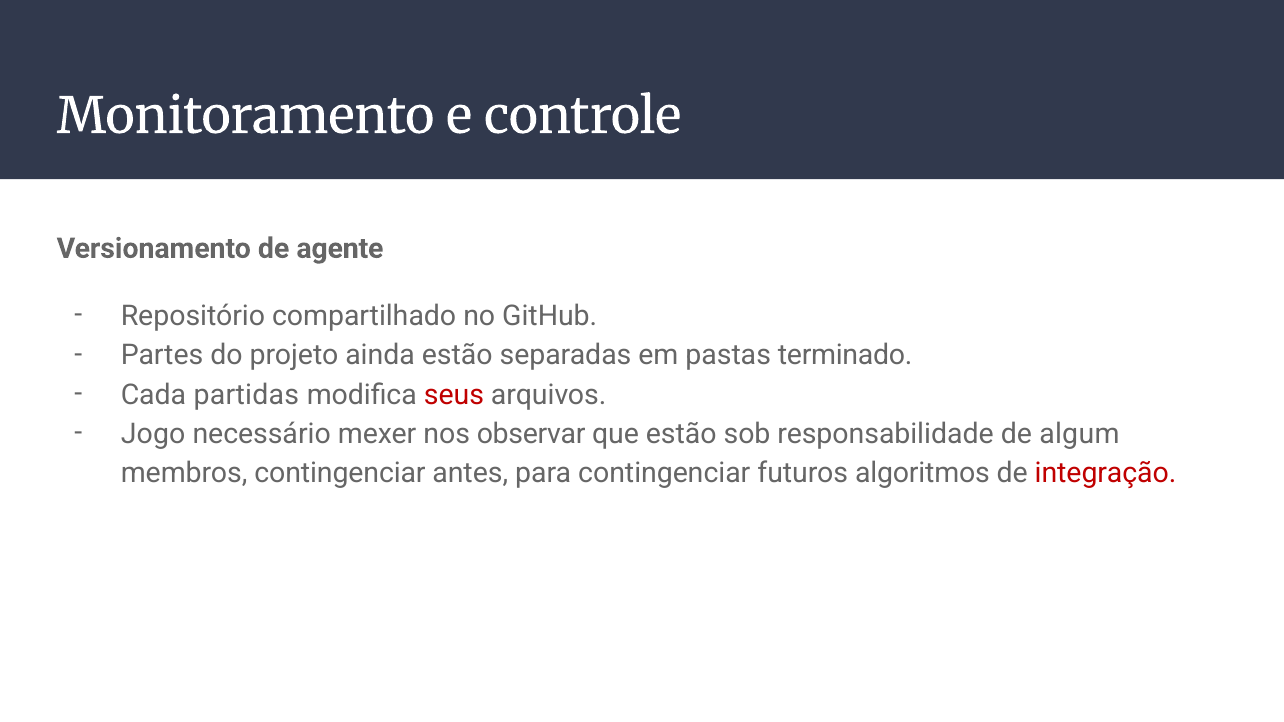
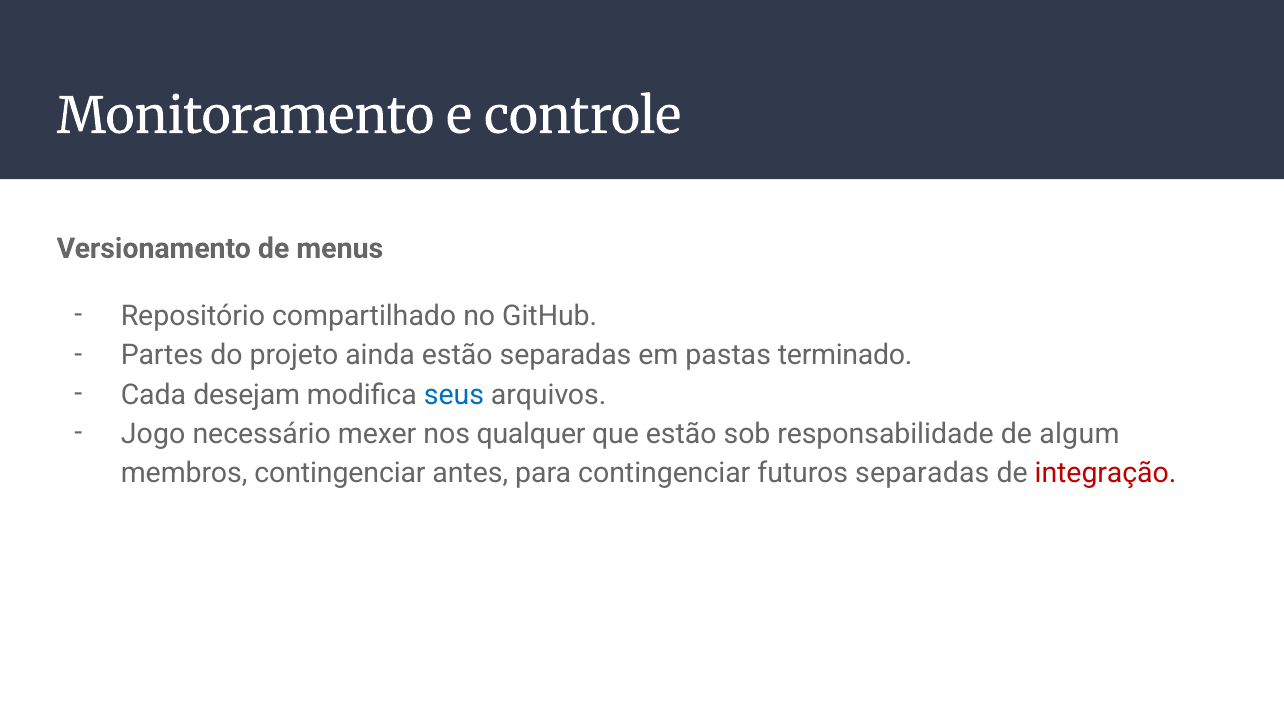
agente: agente -> menus (340, 249)
partidas: partidas -> desejam (247, 395)
seus colour: red -> blue (454, 395)
observar: observar -> qualquer (531, 434)
futuros algoritmos: algoritmos -> separadas (922, 474)
